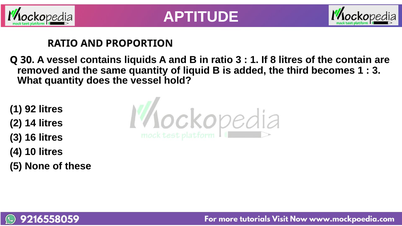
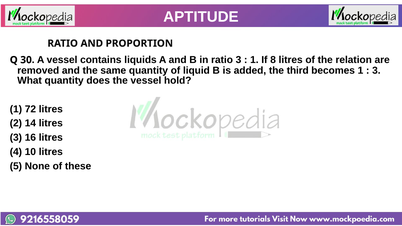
contain: contain -> relation (354, 60)
92: 92 -> 72 (30, 109)
